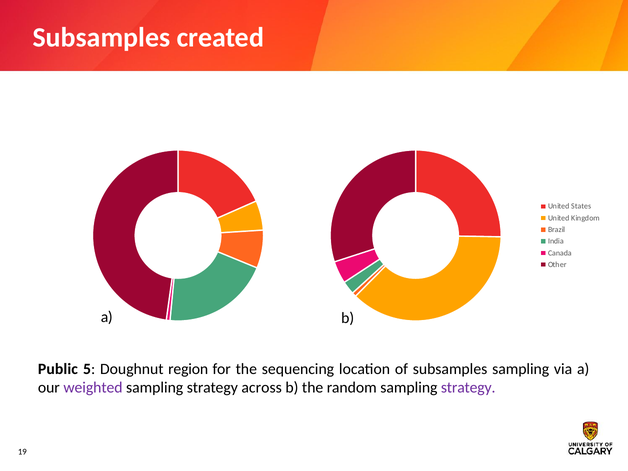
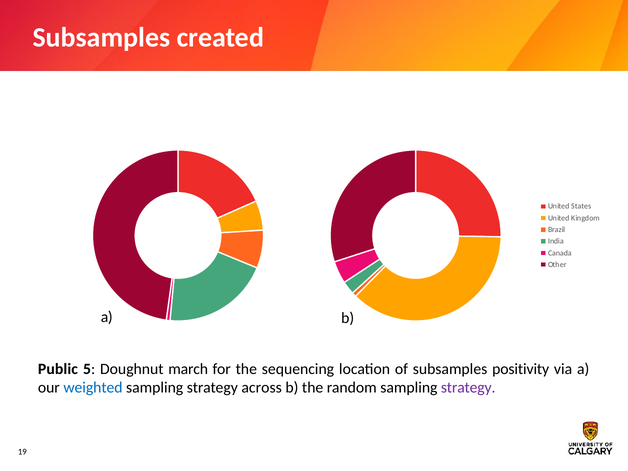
region: region -> march (188, 369)
subsamples sampling: sampling -> positivity (521, 369)
weighted colour: purple -> blue (93, 388)
